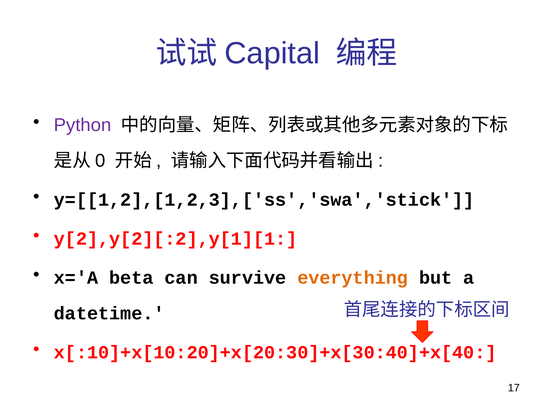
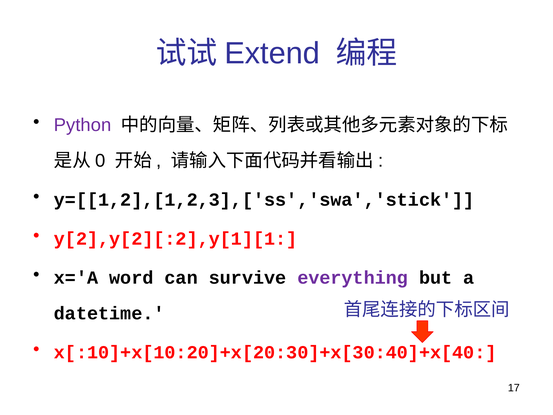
Capital: Capital -> Extend (272, 53)
beta: beta -> word (131, 278)
everything colour: orange -> purple (353, 278)
